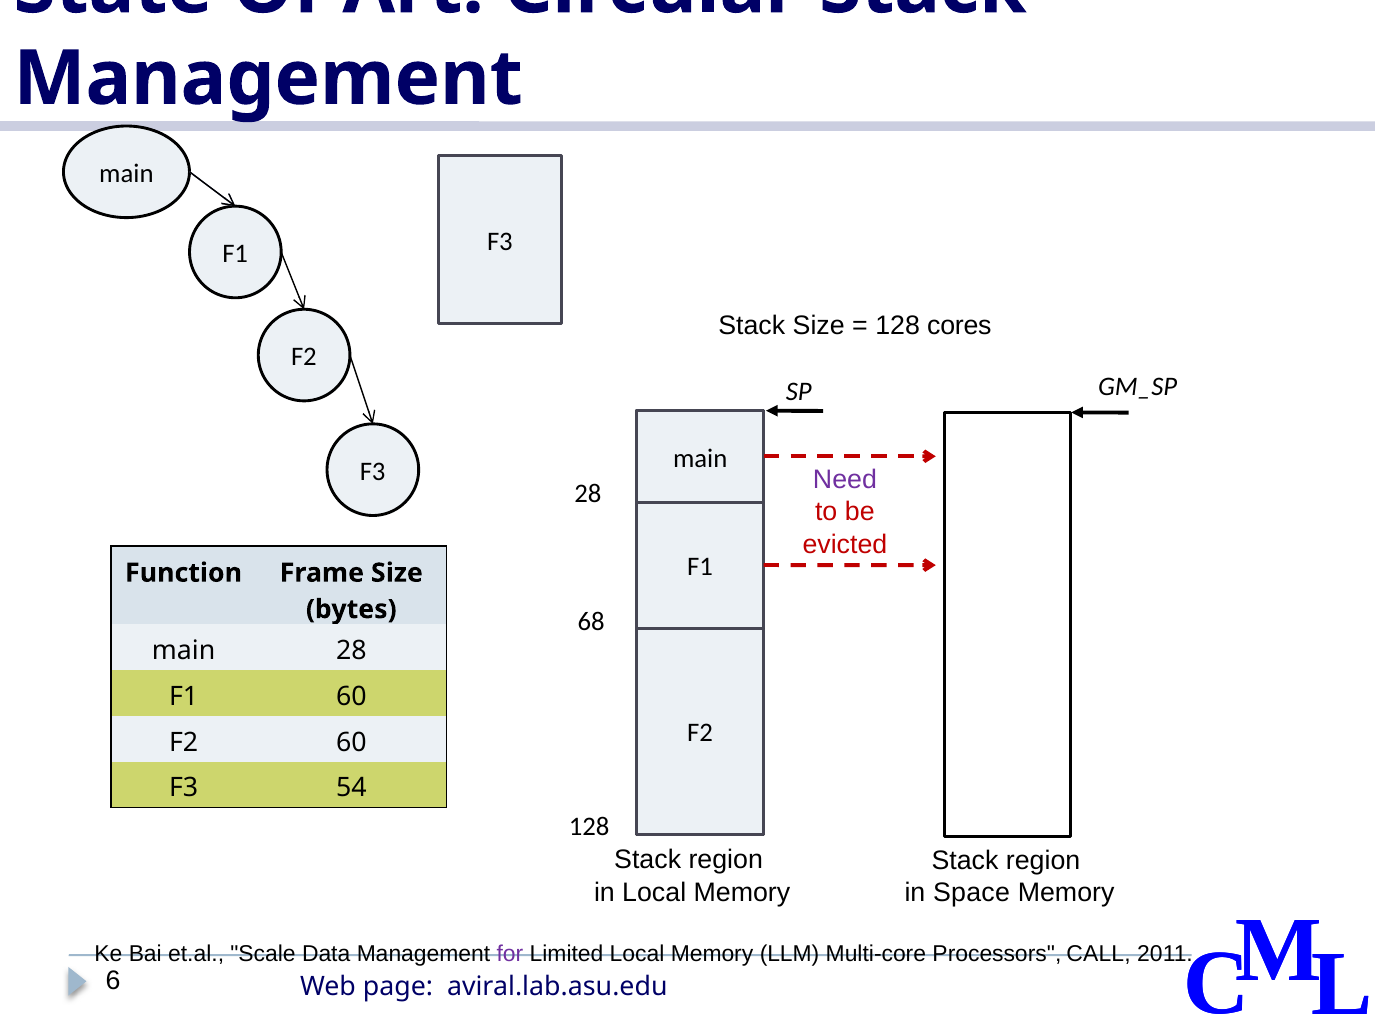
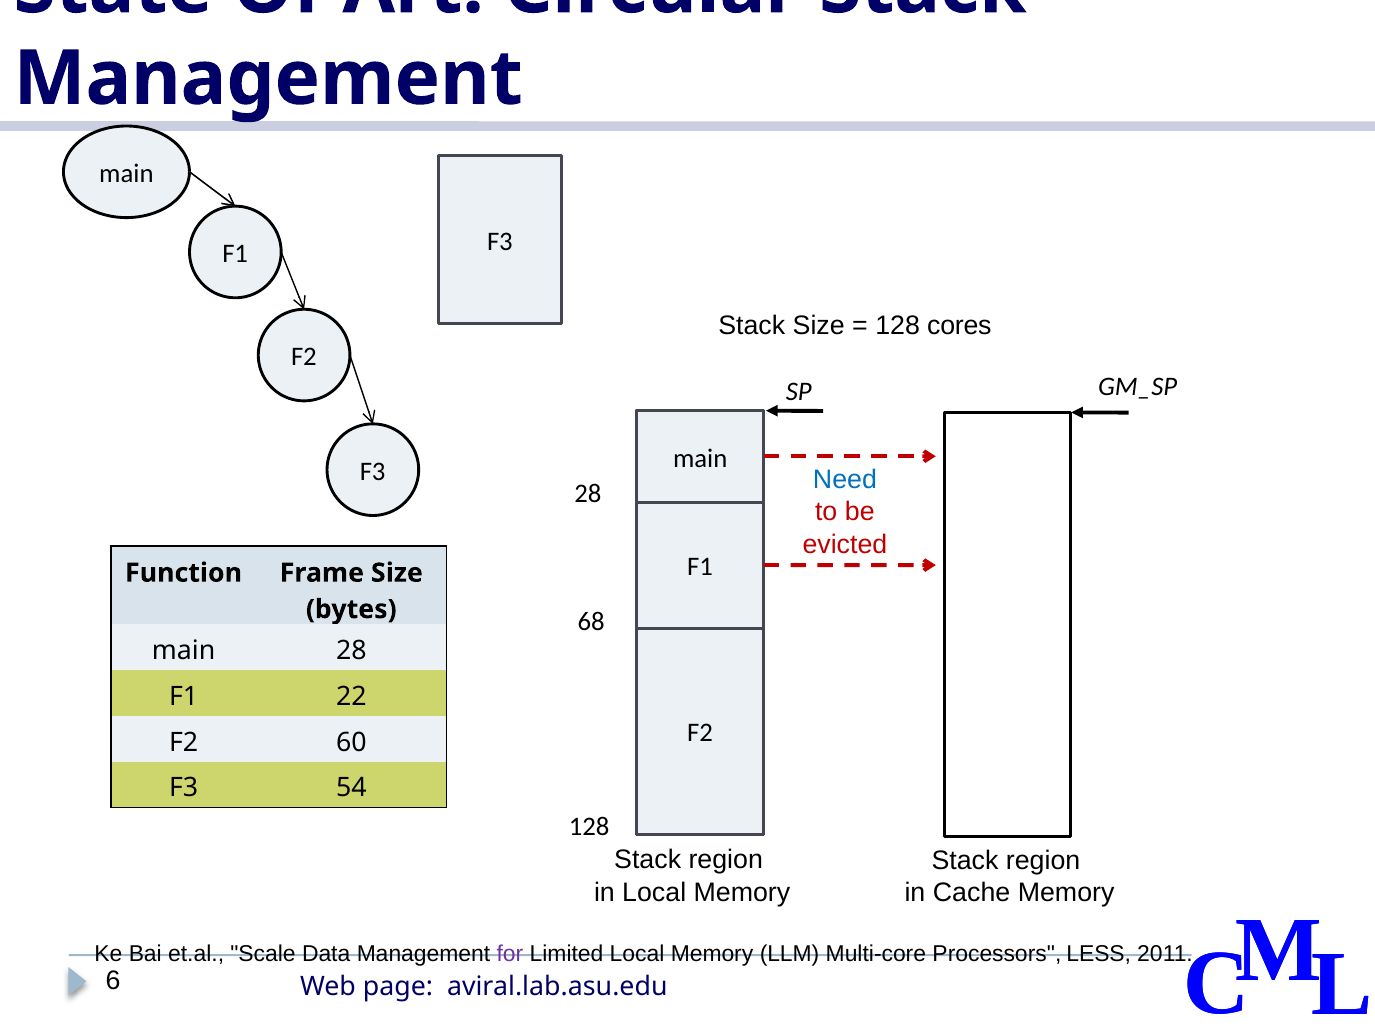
Need colour: purple -> blue (845, 480)
F1 60: 60 -> 22 (351, 697)
Space: Space -> Cache (972, 893)
CALL: CALL -> LESS (1099, 954)
